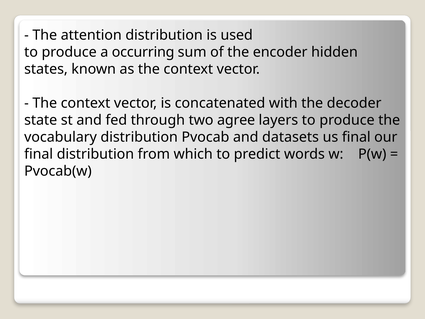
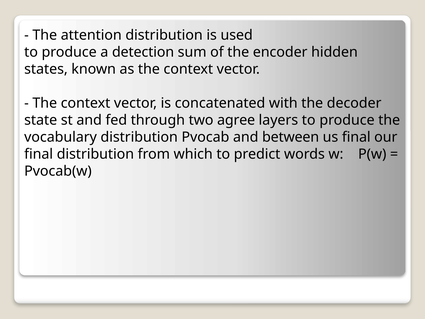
occurring: occurring -> detection (143, 52)
datasets: datasets -> between (291, 137)
